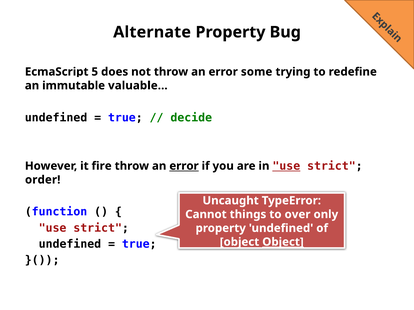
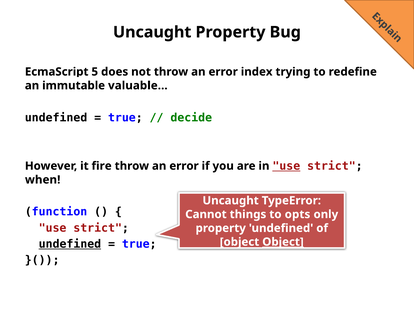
Alternate: Alternate -> Uncaught (152, 32)
some: some -> index (257, 72)
error underline: present -> none (184, 166)
order: order -> when (43, 180)
over: over -> opts (297, 215)
undefined underline: none -> present (70, 244)
